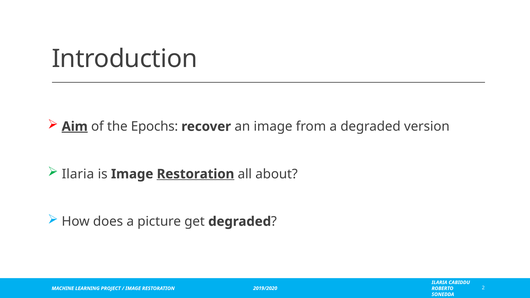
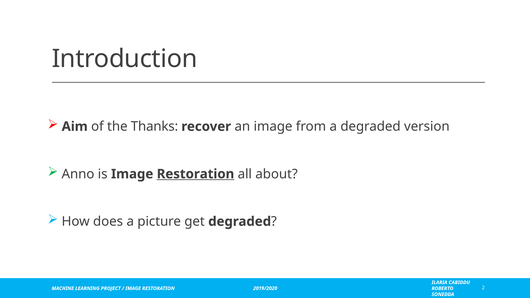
Aim underline: present -> none (75, 127)
Epochs: Epochs -> Thanks (154, 127)
Ilaria: Ilaria -> Anno (78, 174)
